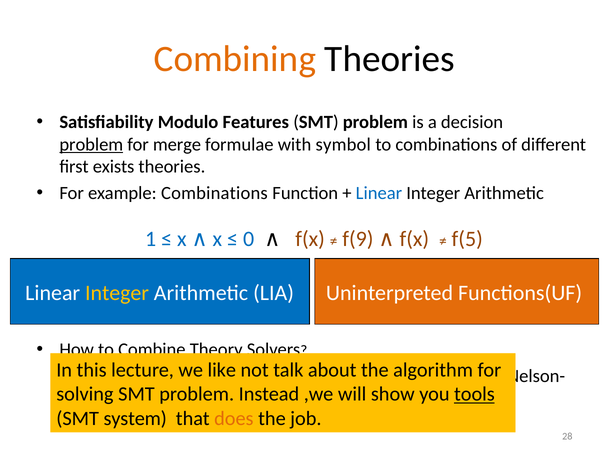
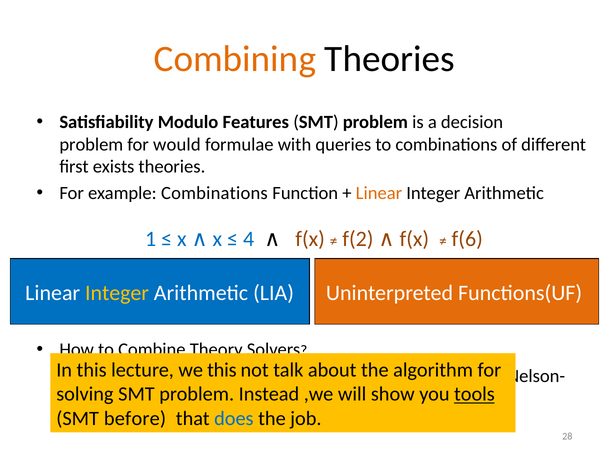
problem underline: present -> none (91, 144)
merge: merge -> would (177, 144)
symbol: symbol -> queries (343, 144)
Linear colour: blue -> orange (379, 193)
f(9: f(9 -> f(2 (358, 239)
f(5: f(5 -> f(6 (467, 239)
0: 0 -> 4 (249, 239)
like: like -> this (222, 370)
system: system -> before (135, 418)
does colour: orange -> blue (234, 418)
